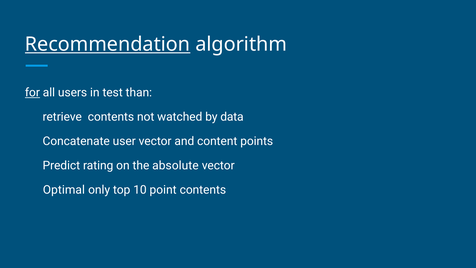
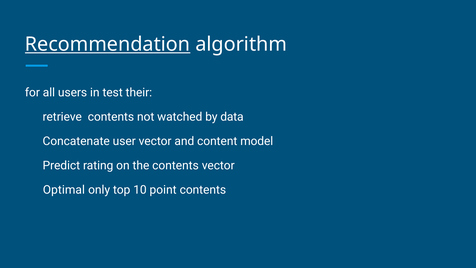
for underline: present -> none (32, 92)
than: than -> their (139, 92)
points: points -> model (257, 141)
the absolute: absolute -> contents (176, 165)
